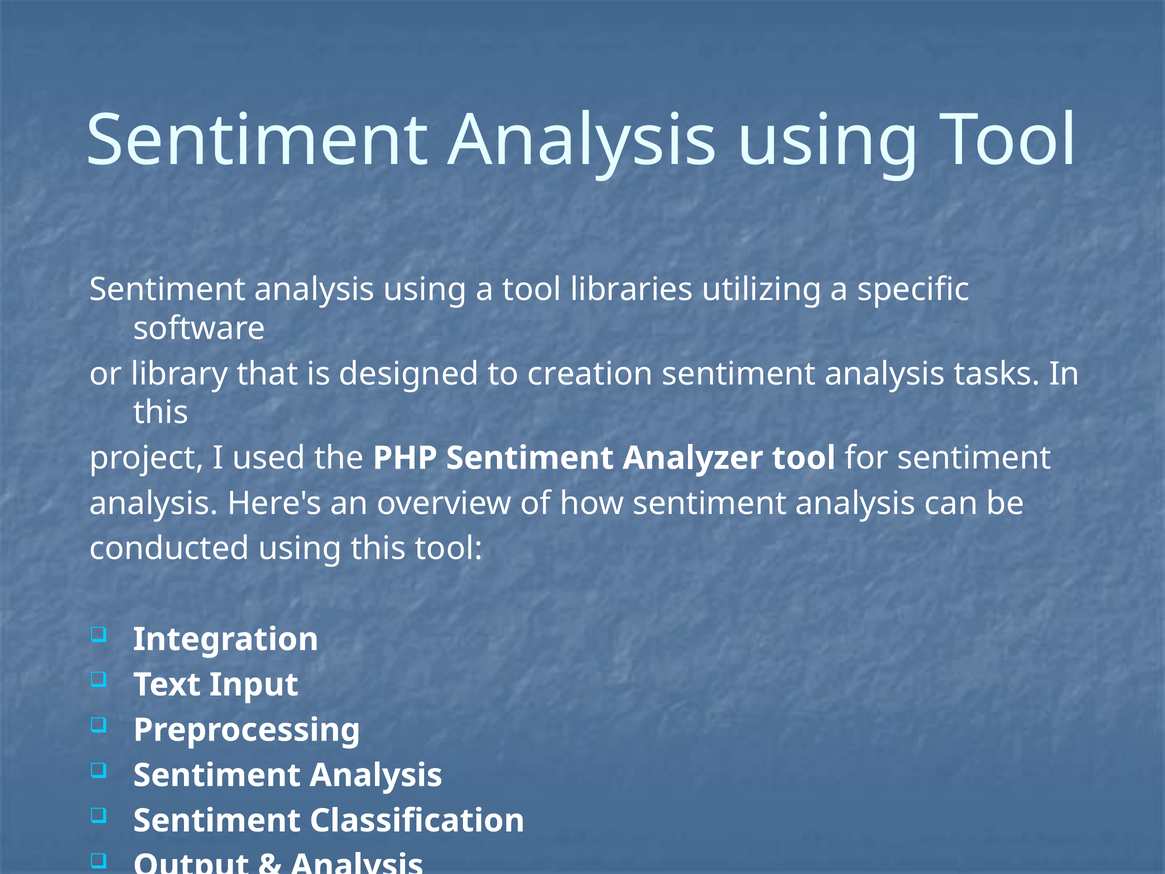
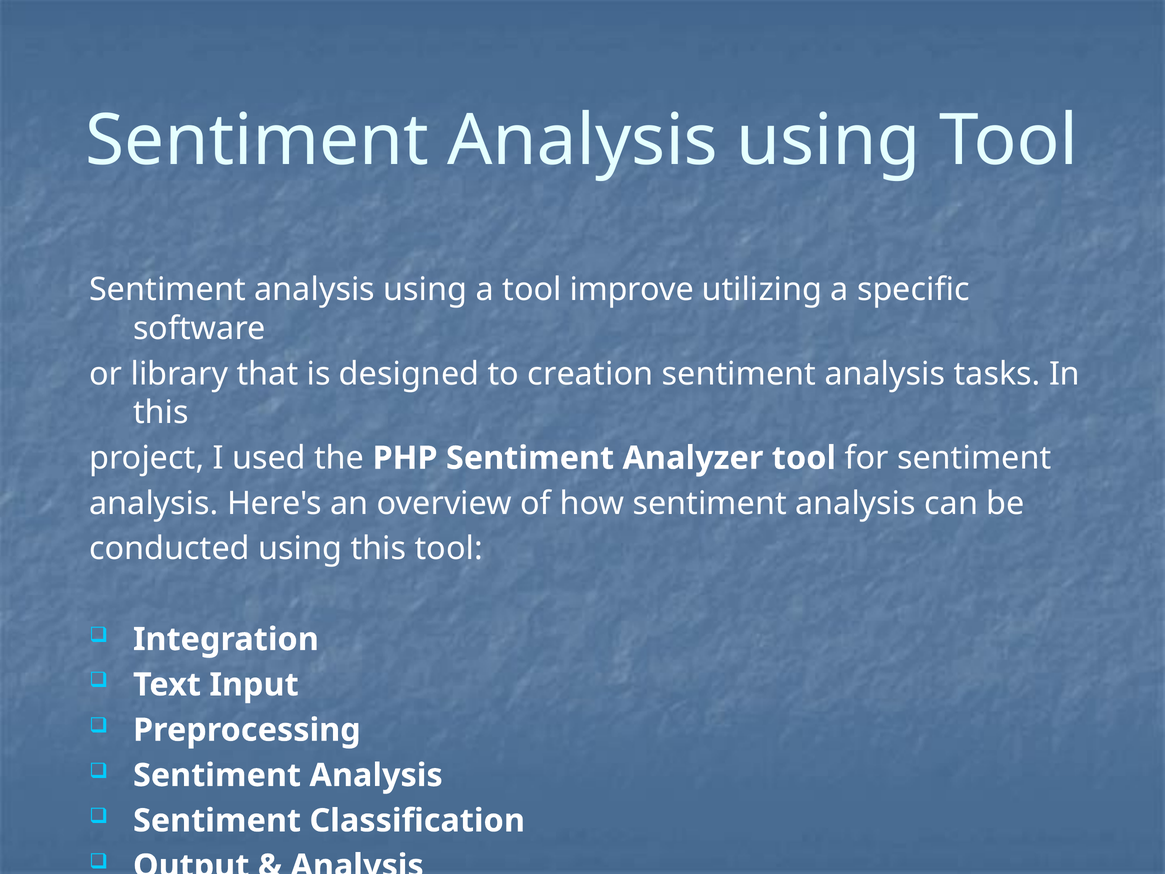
libraries: libraries -> improve (632, 290)
